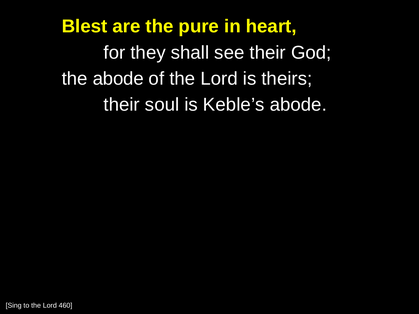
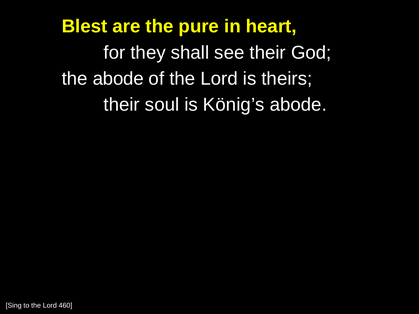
Keble’s: Keble’s -> König’s (234, 105)
